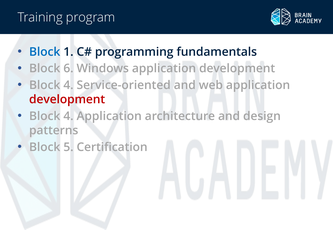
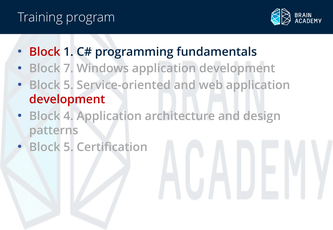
Block colour: blue -> red (45, 52)
6: 6 -> 7 (68, 69)
4: 4 -> 5 (68, 85)
